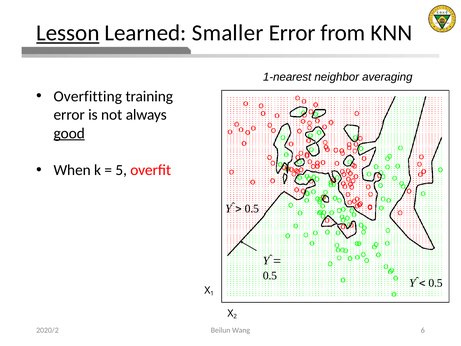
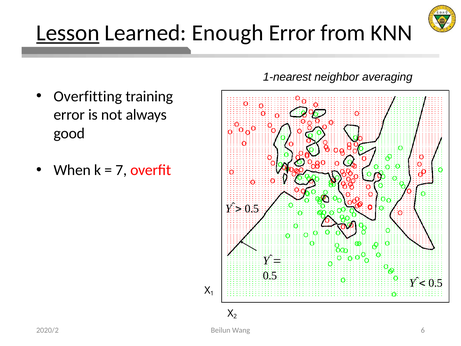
Smaller: Smaller -> Enough (228, 33)
good underline: present -> none (69, 133)
5: 5 -> 7 (121, 170)
